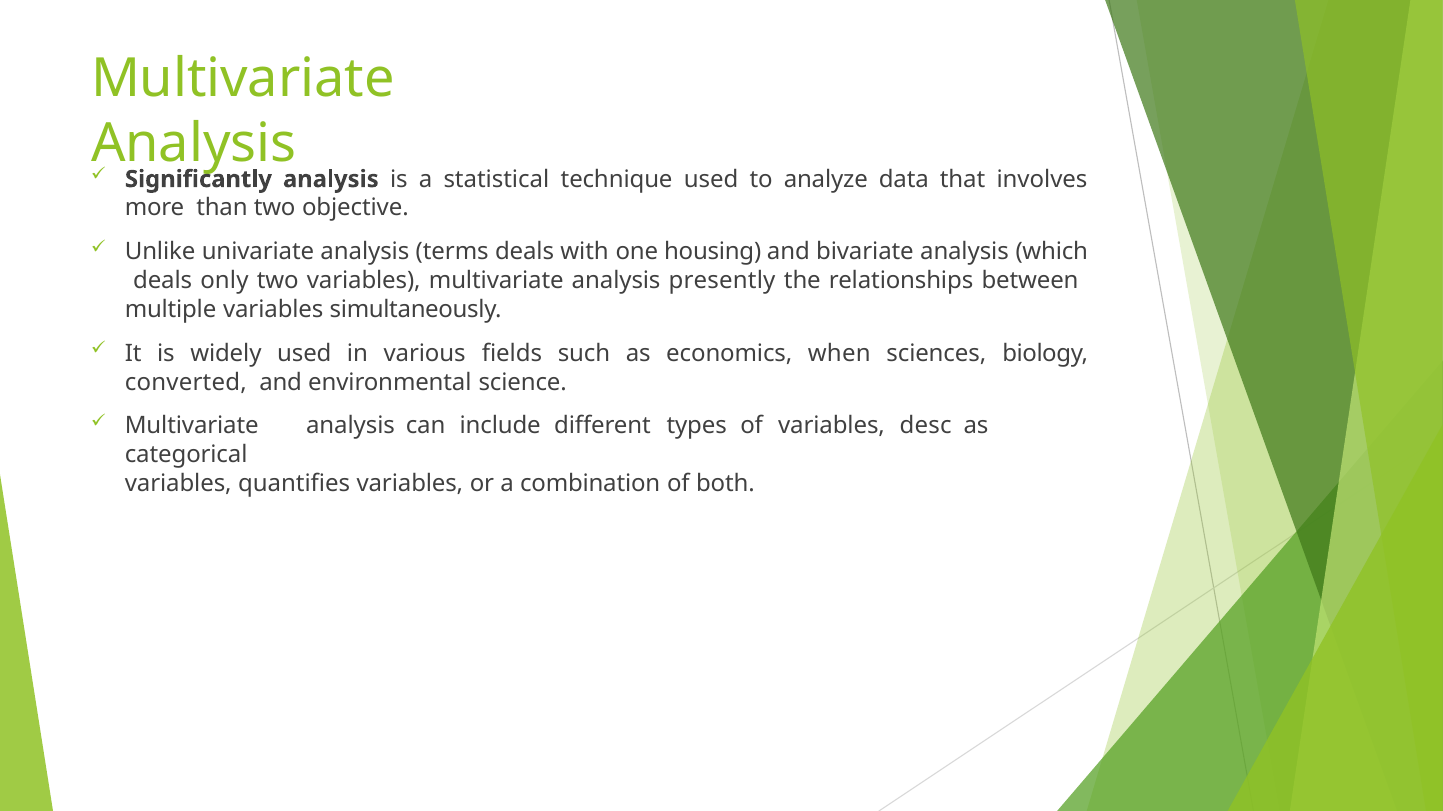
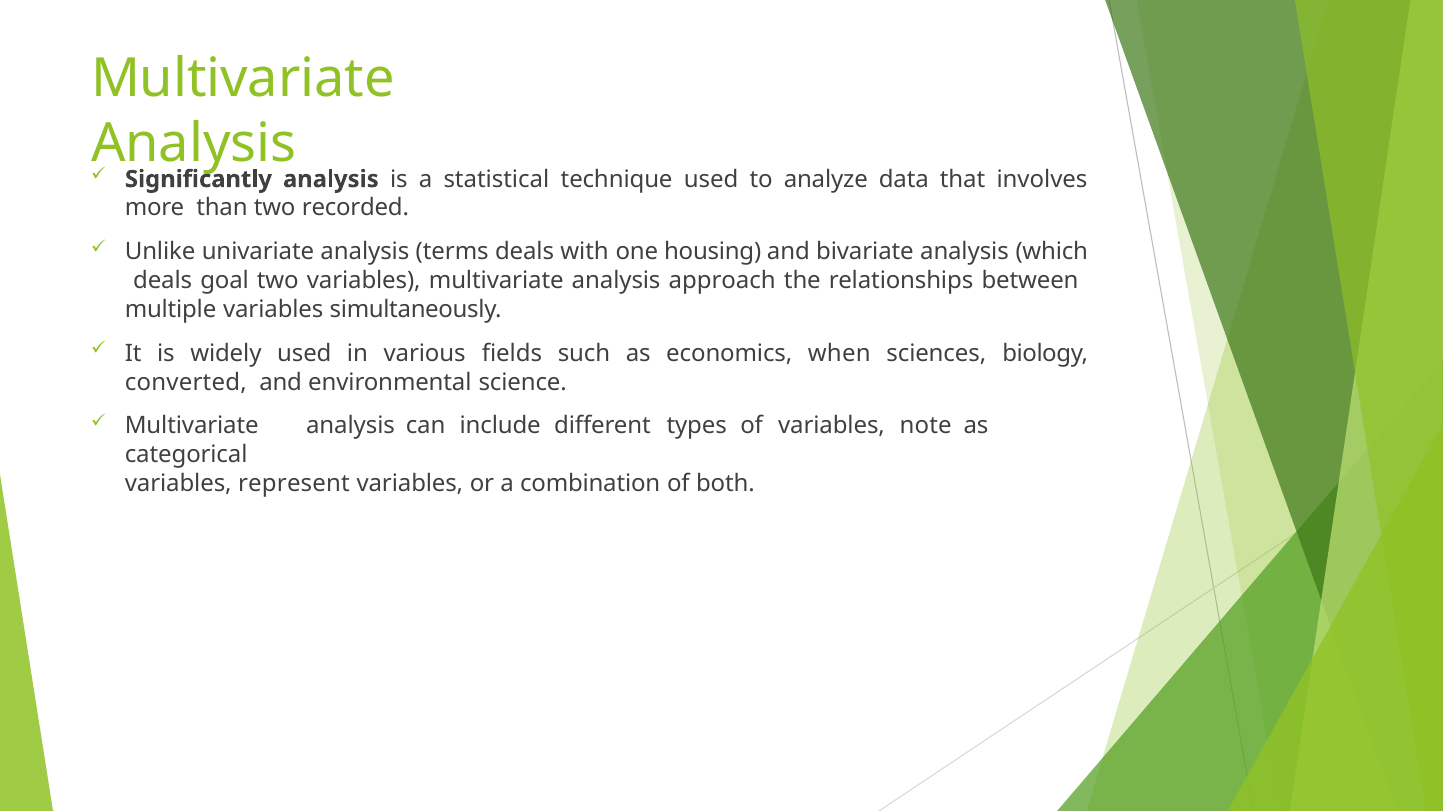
objective: objective -> recorded (355, 208)
only: only -> goal (225, 281)
presently: presently -> approach (722, 281)
desc: desc -> note (926, 426)
quantifies: quantifies -> represent (294, 484)
